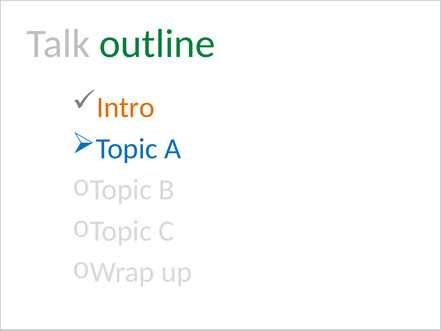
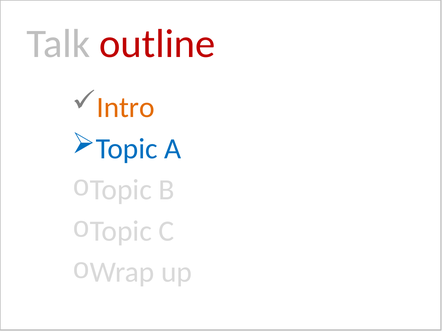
outline colour: green -> red (157, 44)
